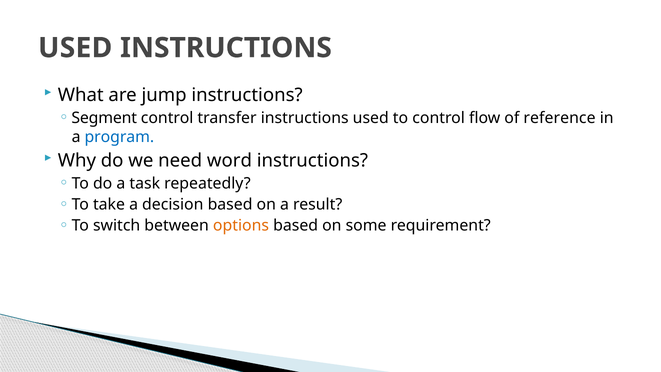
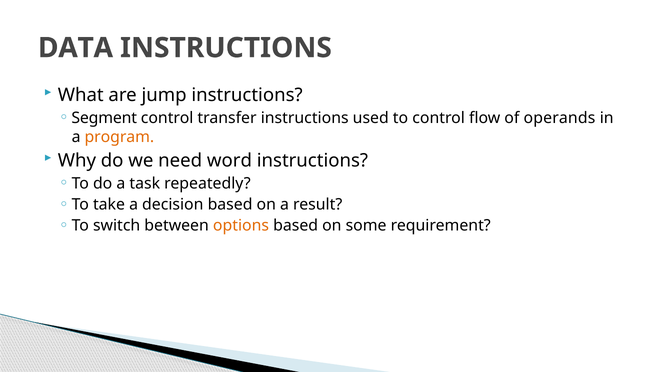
USED: USED -> DATA (75, 48)
reference: reference -> operands (559, 118)
program colour: blue -> orange (119, 137)
